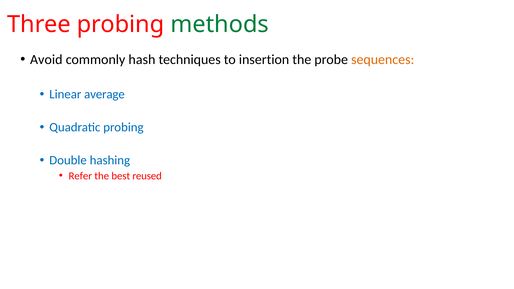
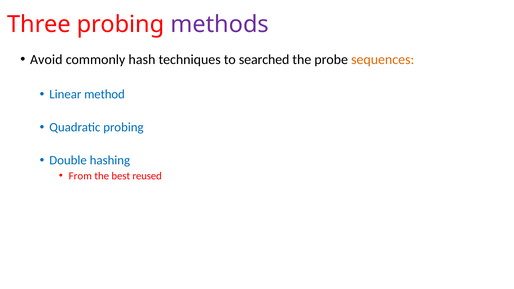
methods colour: green -> purple (220, 24)
insertion: insertion -> searched (264, 59)
average: average -> method (104, 94)
Refer: Refer -> From (80, 176)
